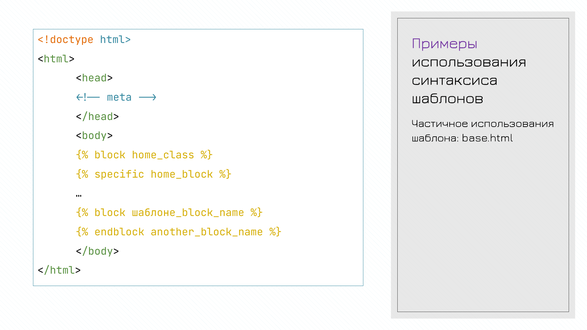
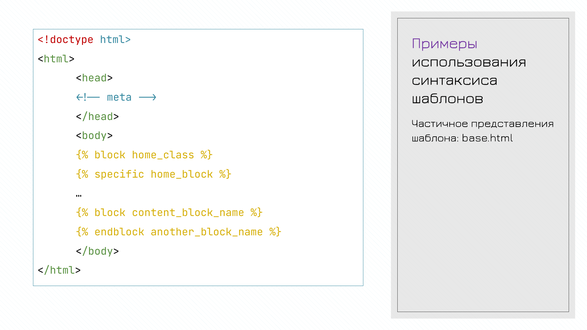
<!doctype colour: orange -> red (66, 40)
Частичное использования: использования -> представления (512, 123)
шаблоне_block_name: шаблоне_block_name -> content_block_name (188, 213)
